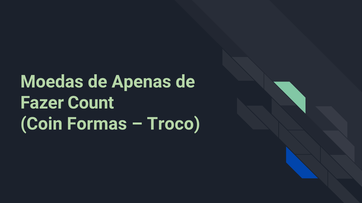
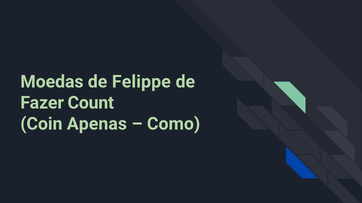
Apenas: Apenas -> Felippe (141, 82)
Formas: Formas -> Apenas (97, 124)
Troco: Troco -> Como (174, 124)
